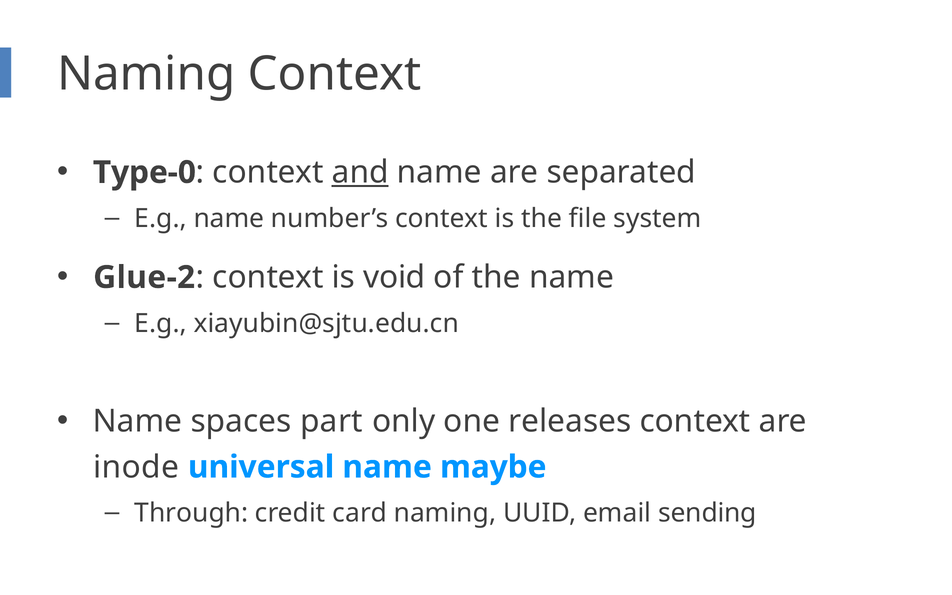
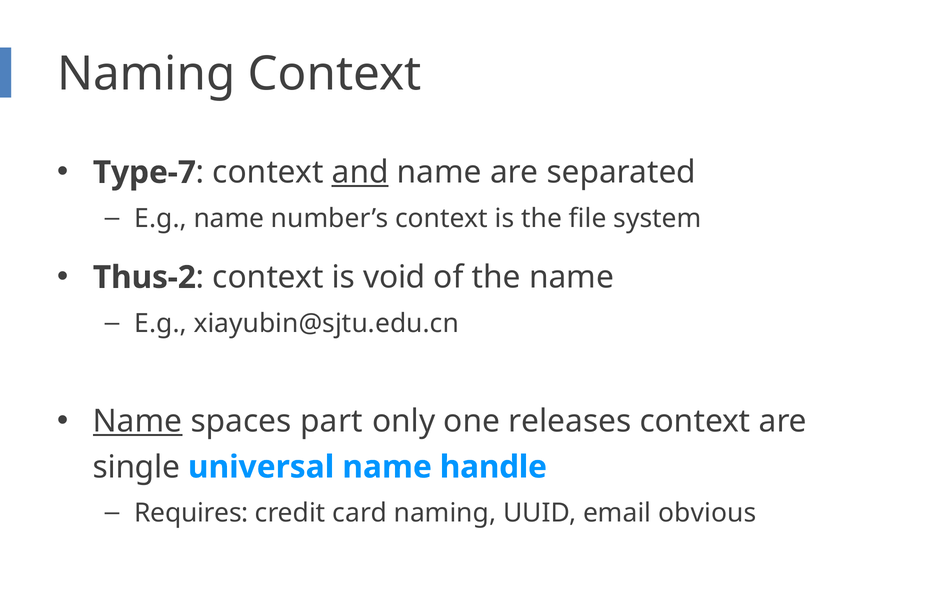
Type-0: Type-0 -> Type-7 (144, 172)
Glue-2: Glue-2 -> Thus-2 (144, 277)
Name underline: none -> present (138, 421)
inode: inode -> single (136, 467)
maybe: maybe -> handle (493, 467)
Through: Through -> Requires (191, 513)
sending: sending -> obvious (707, 513)
